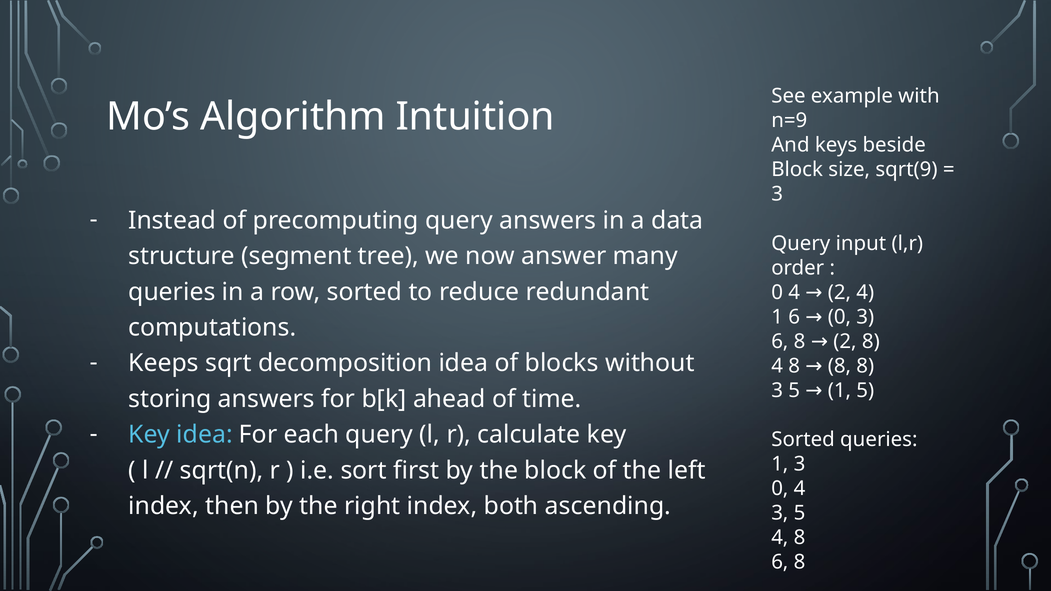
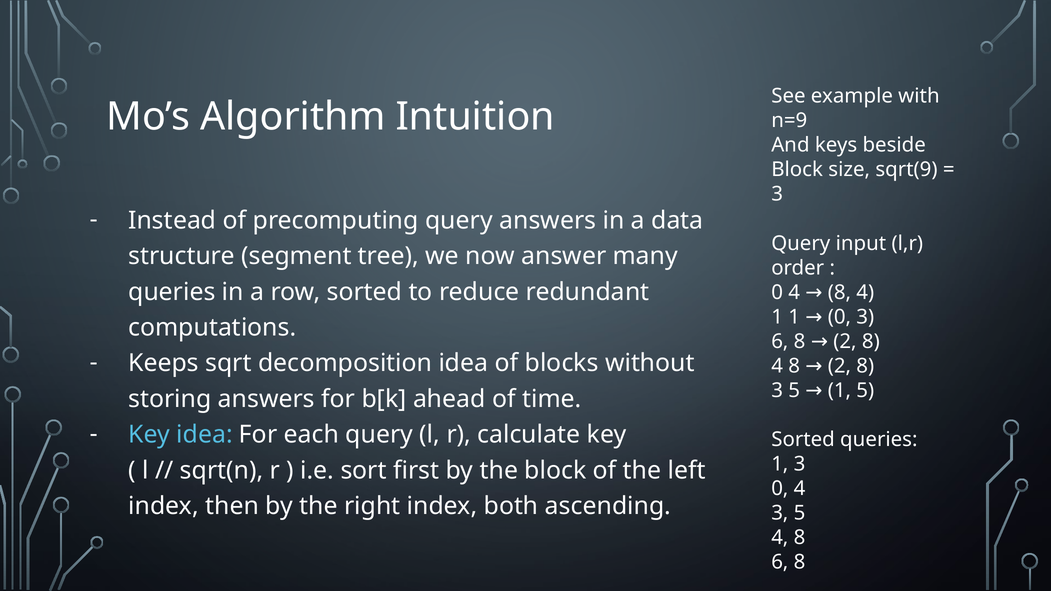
0 4 2: 2 -> 8 (839, 292)
1 6: 6 -> 1 (794, 317)
4 8 8: 8 -> 2 (839, 366)
